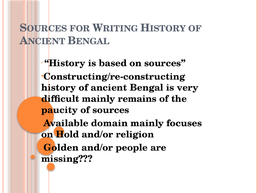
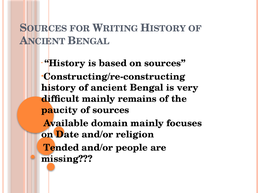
Hold: Hold -> Date (67, 135)
Golden: Golden -> Tended (61, 148)
